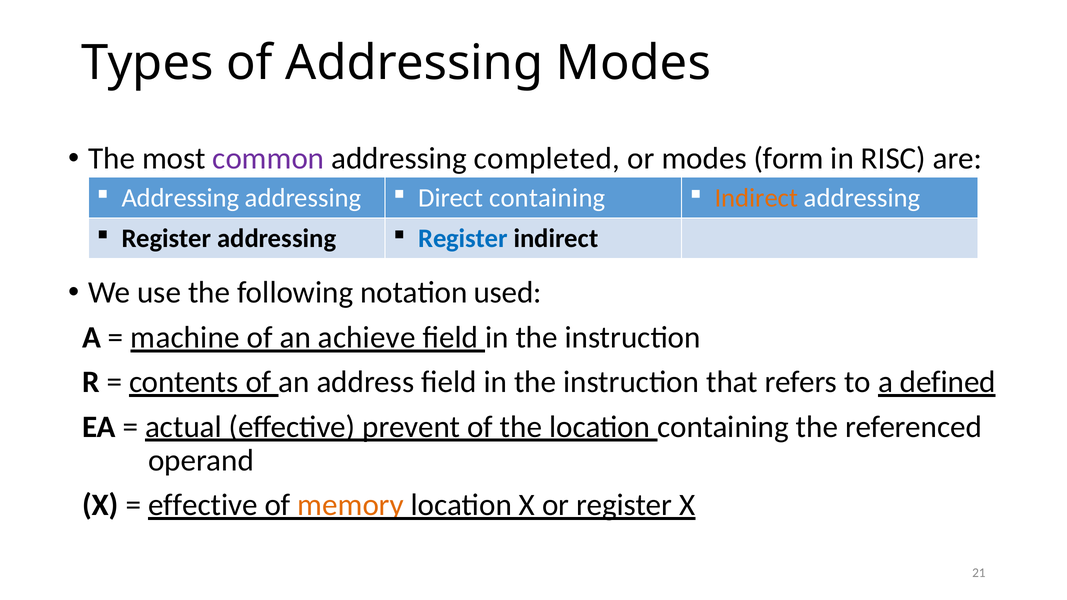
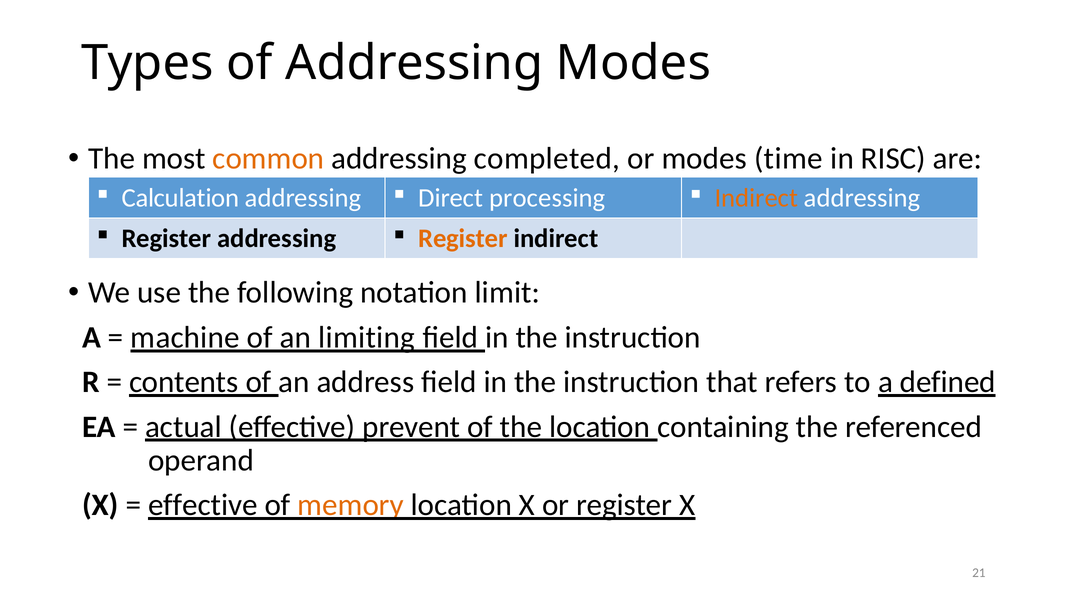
common colour: purple -> orange (268, 159)
form: form -> time (788, 159)
Addressing: Addressing -> Calculation (180, 198)
Direct containing: containing -> processing (547, 198)
Register colour: blue -> orange (463, 238)
used: used -> limit (507, 293)
achieve: achieve -> limiting (367, 337)
